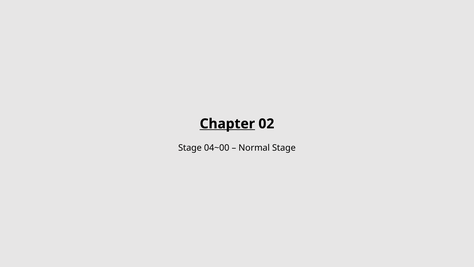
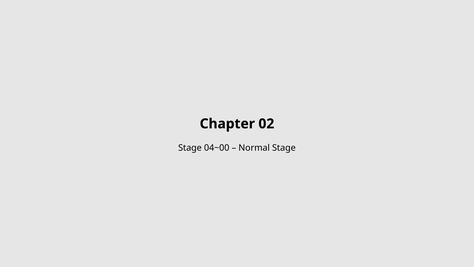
Chapter underline: present -> none (227, 124)
